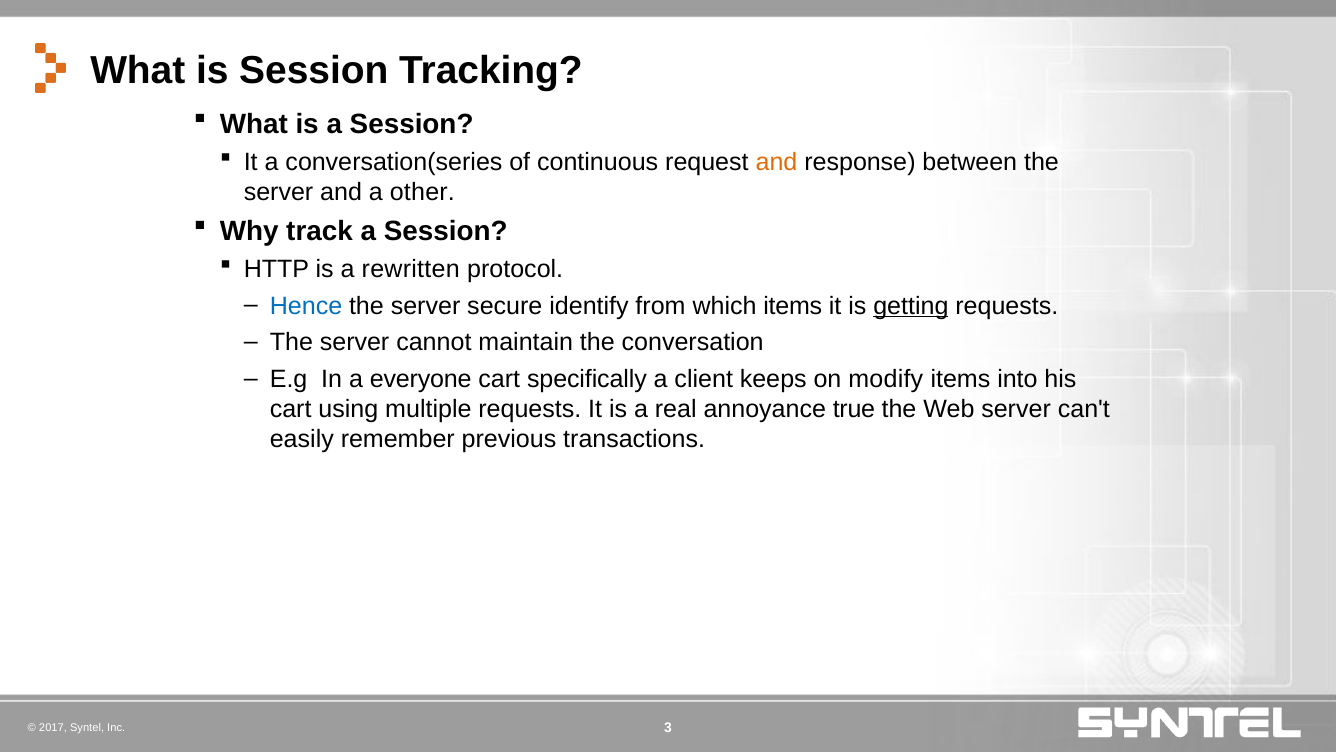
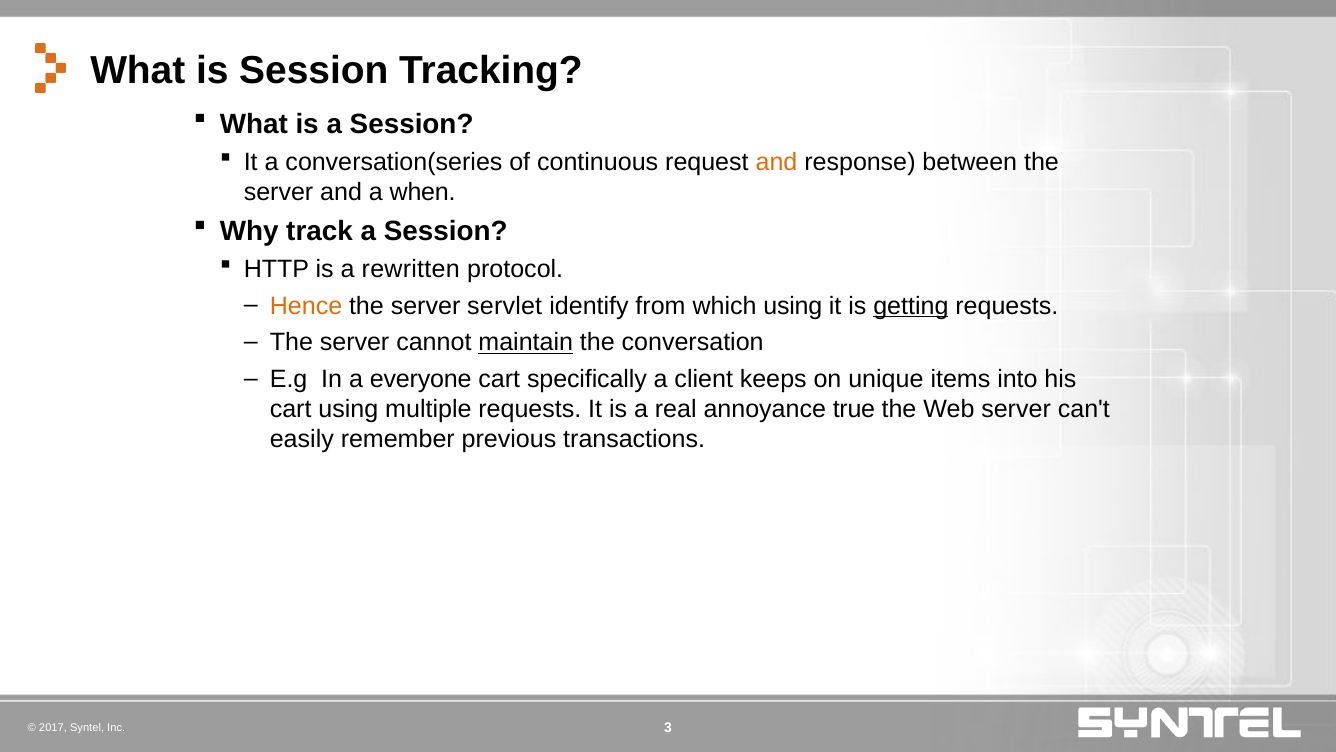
other: other -> when (423, 192)
Hence colour: blue -> orange (306, 306)
secure: secure -> servlet (505, 306)
which items: items -> using (793, 306)
maintain underline: none -> present (526, 342)
modify: modify -> unique (886, 379)
